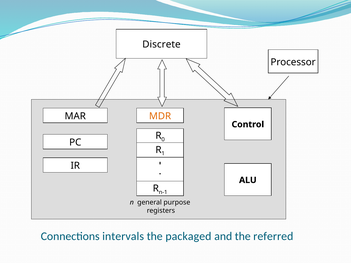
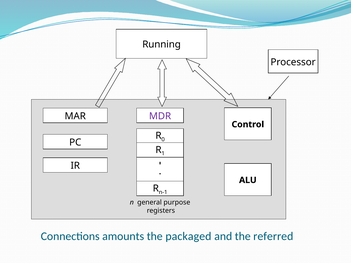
Discrete: Discrete -> Running (162, 45)
MDR colour: orange -> purple (160, 116)
intervals: intervals -> amounts (123, 237)
